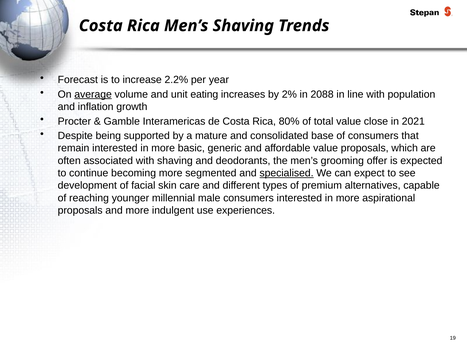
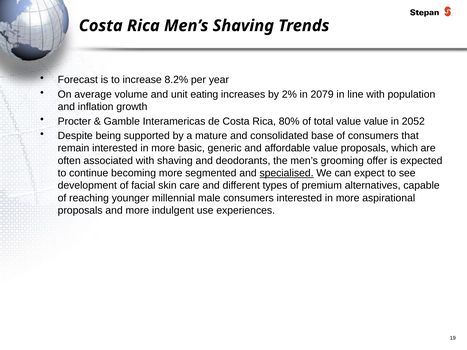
2.2%: 2.2% -> 8.2% (176, 80)
average underline: present -> none (93, 94)
2088: 2088 -> 2079 (322, 94)
value close: close -> value (376, 121)
2021: 2021 -> 2052 (413, 121)
